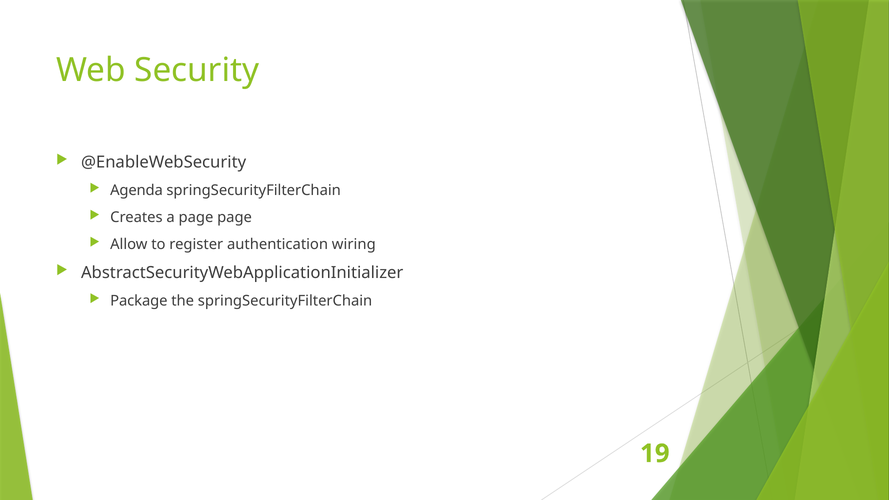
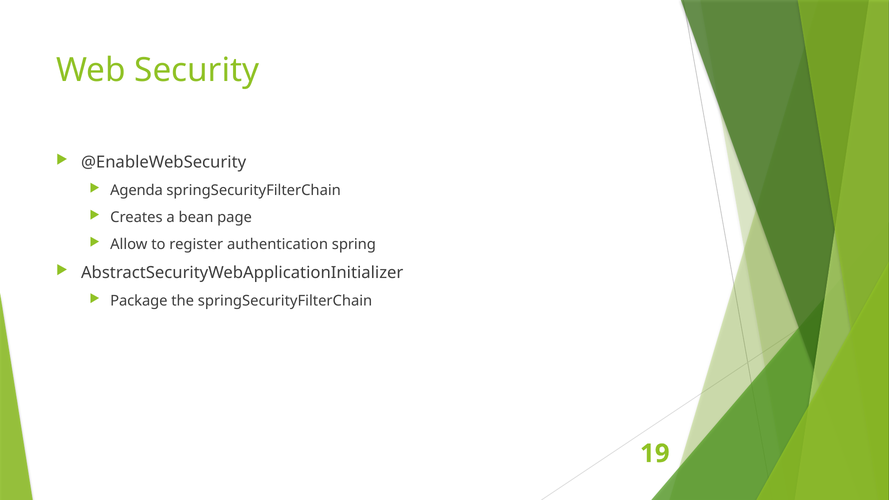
a page: page -> bean (196, 218)
wiring: wiring -> spring (354, 245)
